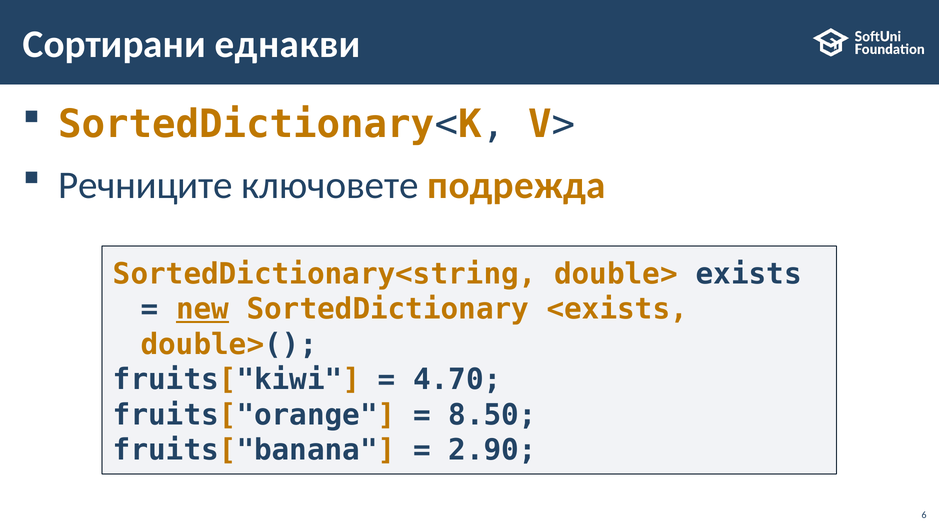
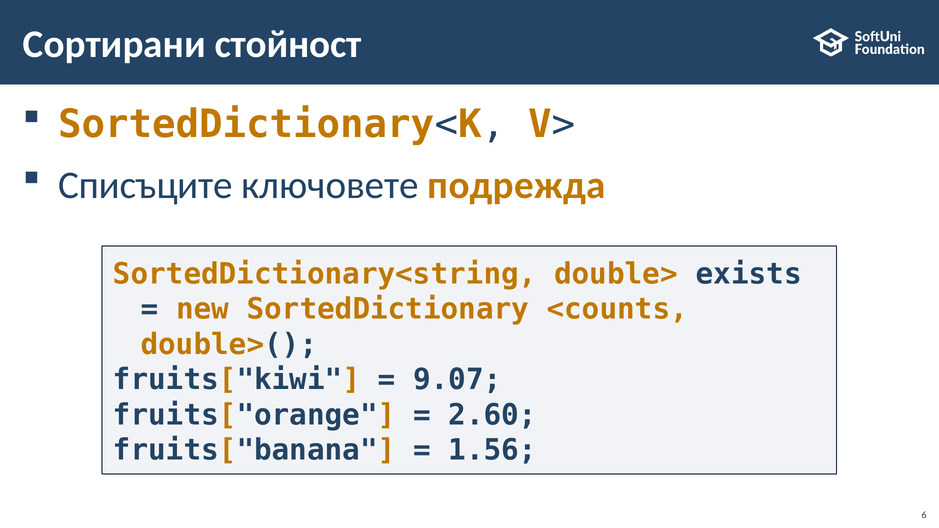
еднакви: еднакви -> стойност (288, 44)
Речниците: Речниците -> Списъците (145, 185)
new underline: present -> none (203, 309)
<exists: <exists -> <counts (617, 309)
4.70: 4.70 -> 9.07 (457, 380)
8.50: 8.50 -> 2.60 (493, 415)
2.90: 2.90 -> 1.56 (493, 450)
